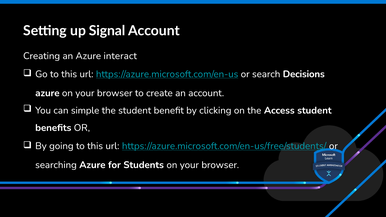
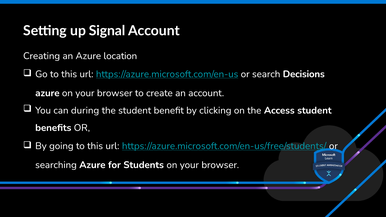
interact: interact -> location (120, 56)
simple: simple -> during (85, 110)
